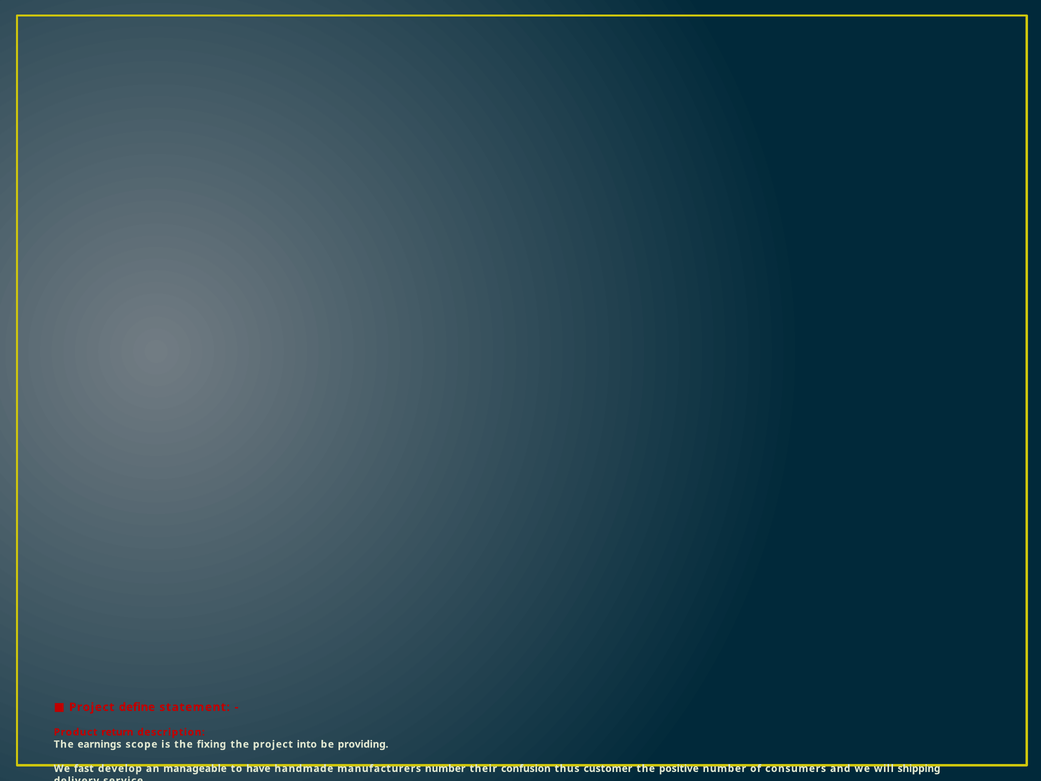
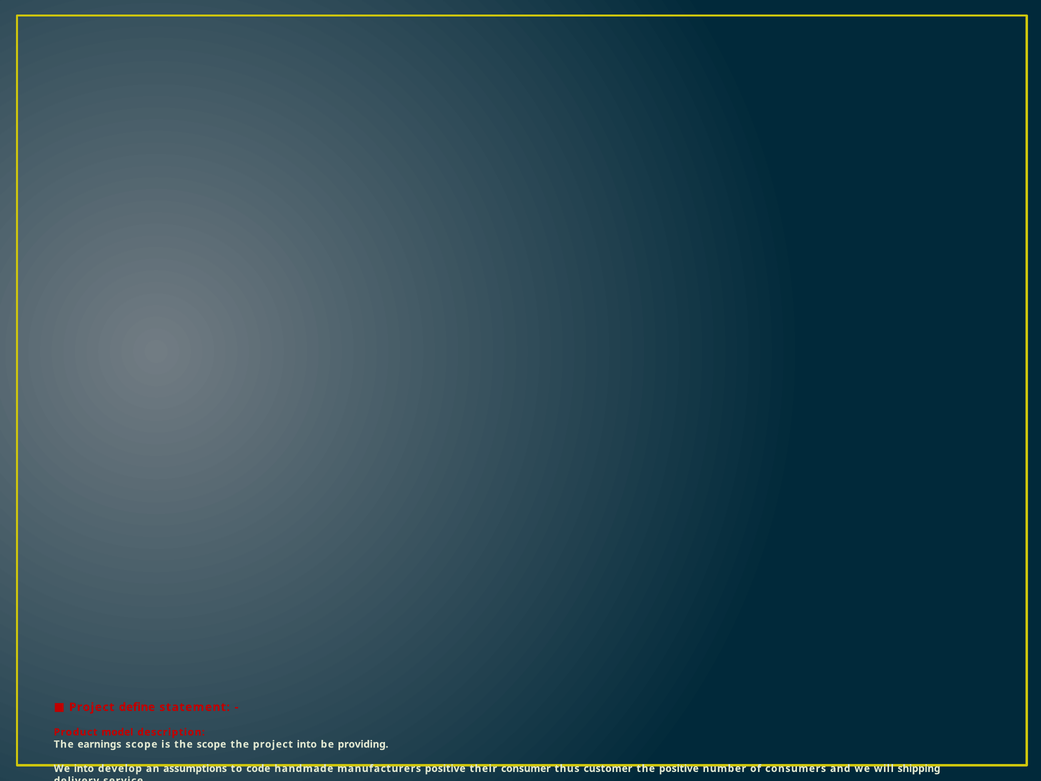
return: return -> model (117, 732)
the fixing: fixing -> scope (211, 744)
We fast: fast -> into (84, 768)
manageable: manageable -> assumptions (195, 768)
have: have -> code (258, 768)
manufacturers number: number -> positive (445, 768)
confusion: confusion -> consumer (526, 768)
